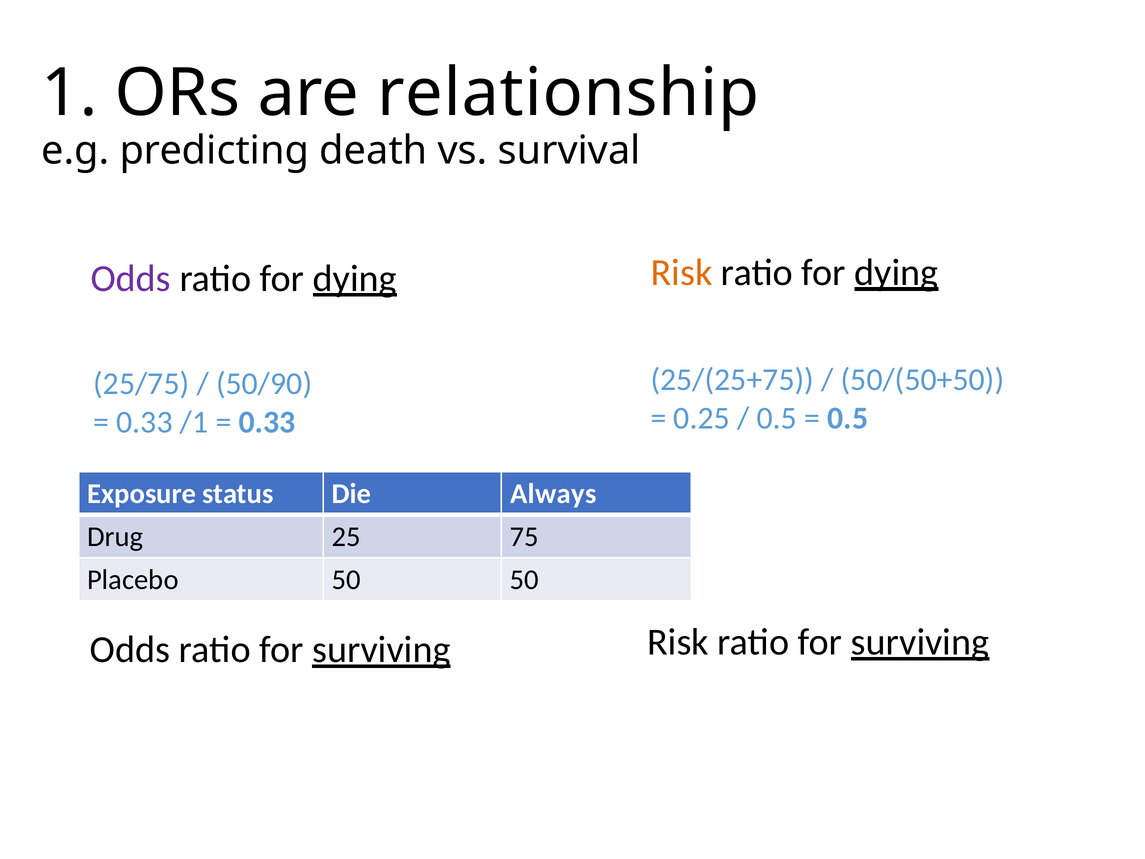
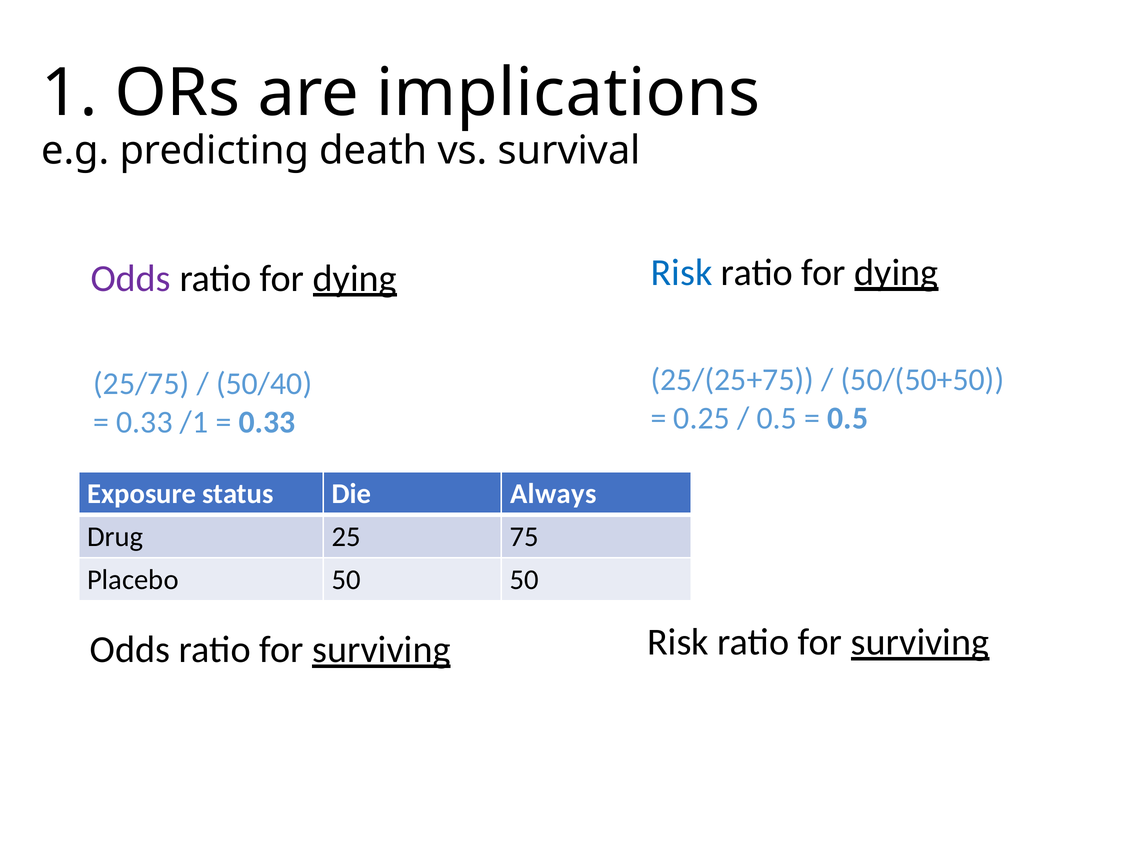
relationship: relationship -> implications (568, 93)
Risk colour: orange -> blue (682, 272)
50/90: 50/90 -> 50/40 (264, 384)
